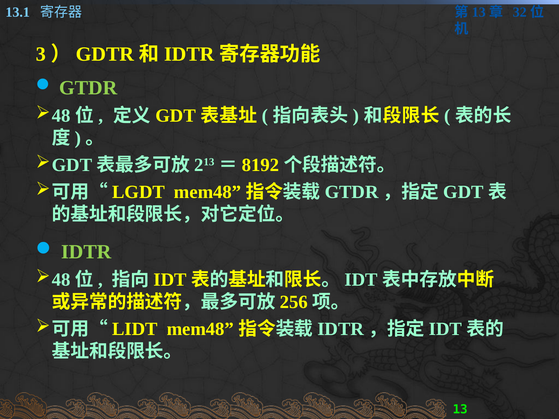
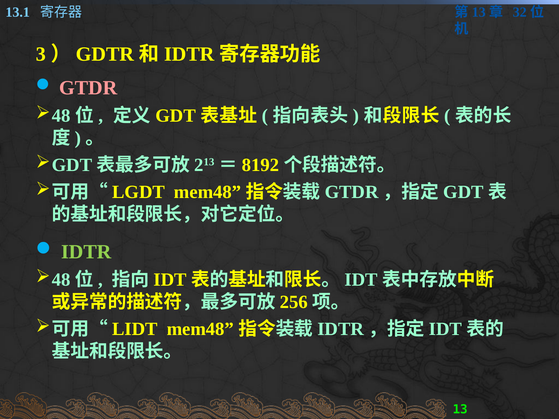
GTDR colour: light green -> pink (88, 88)
